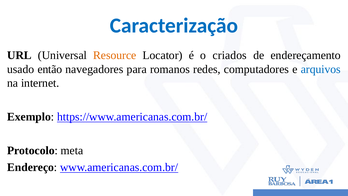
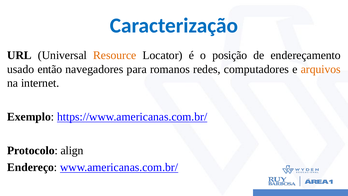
criados: criados -> posição (230, 55)
arquivos colour: blue -> orange (321, 69)
meta: meta -> align (72, 150)
